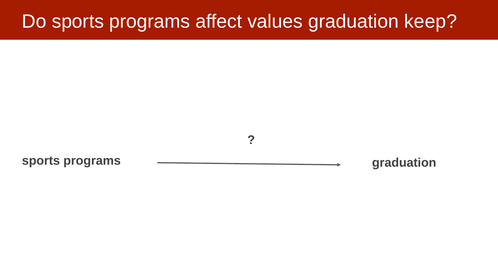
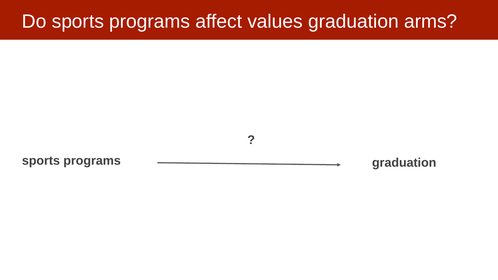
keep: keep -> arms (431, 21)
